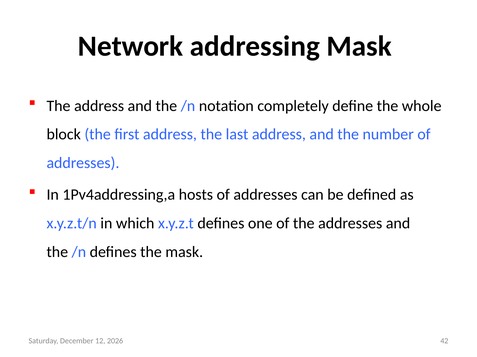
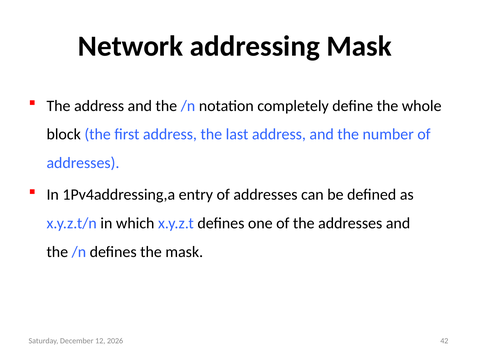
hosts: hosts -> entry (196, 195)
